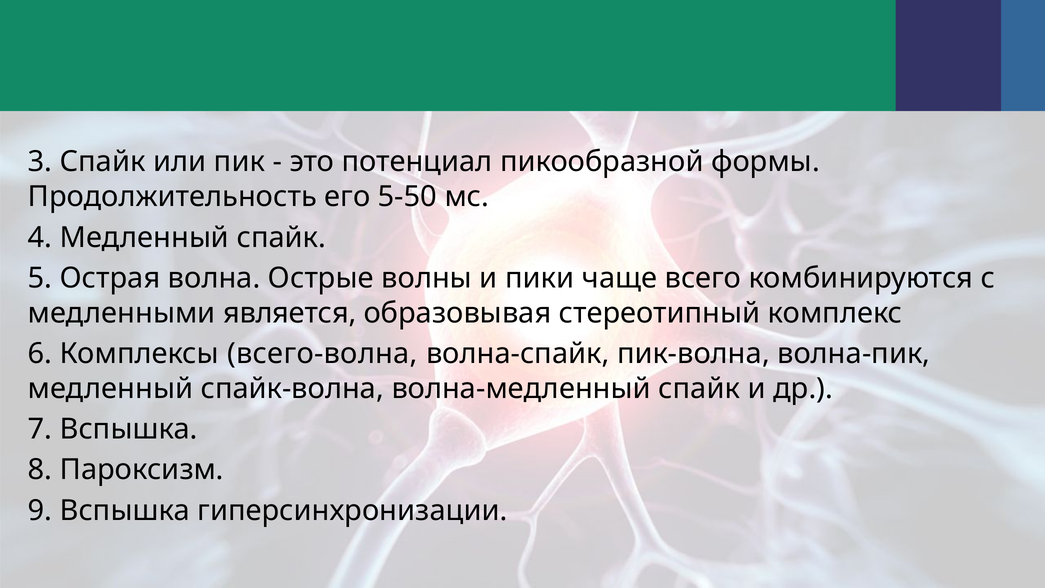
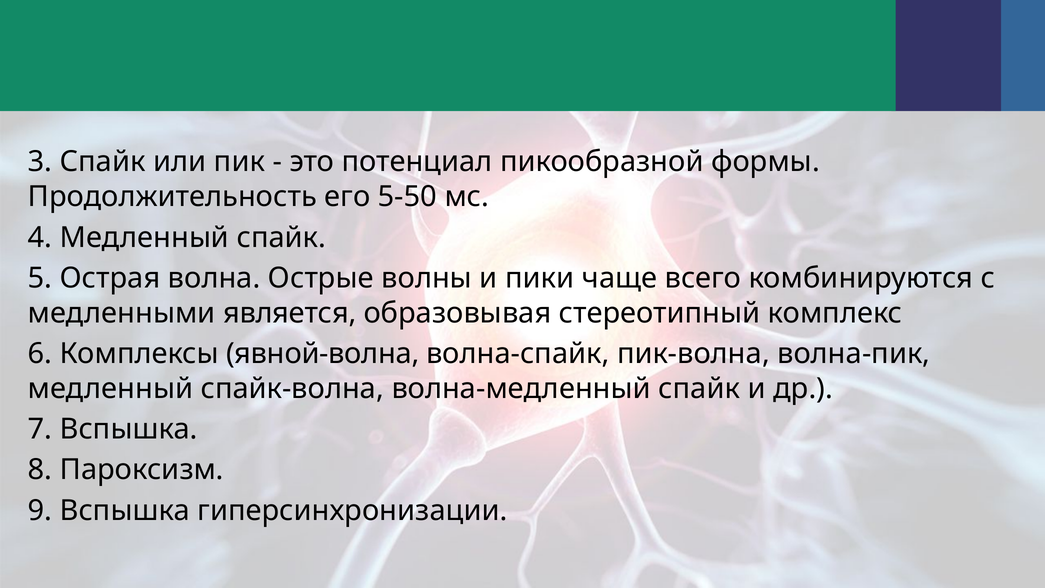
всего-волна: всего-волна -> явной-волна (323, 353)
